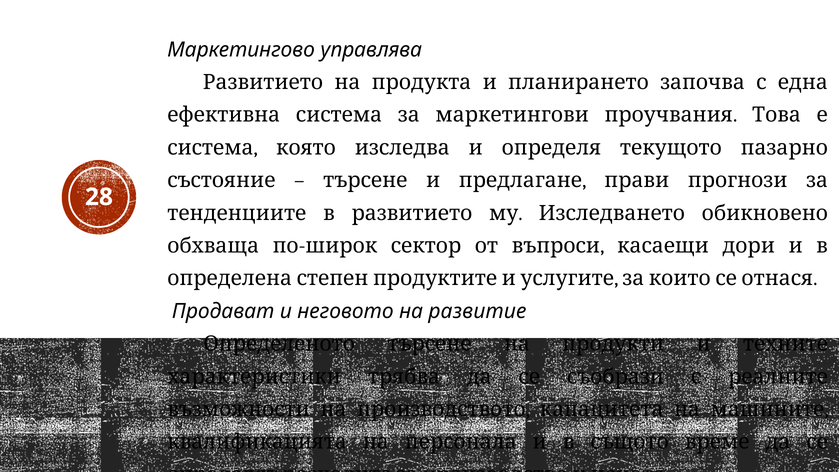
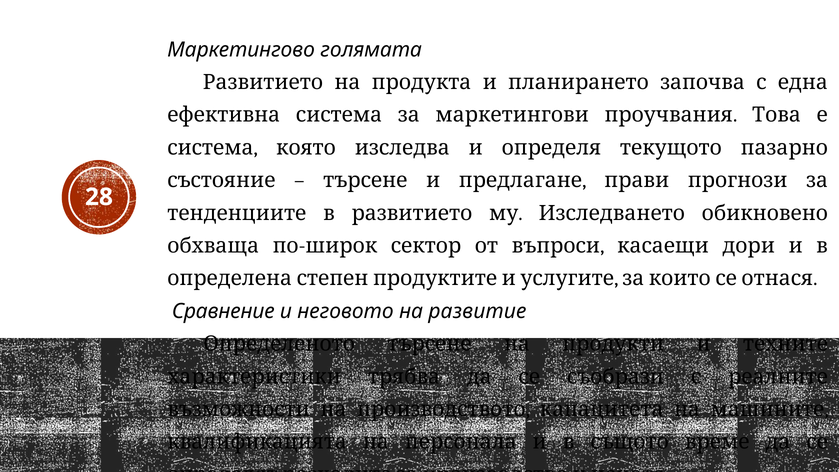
управлява: управлява -> голямата (371, 50)
Продават: Продават -> Сравнение (223, 311)
